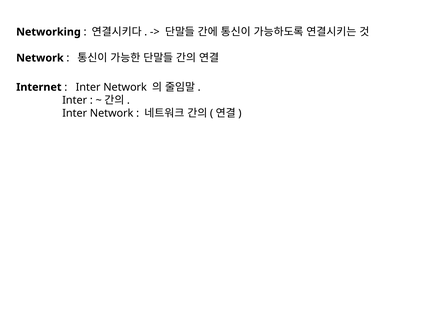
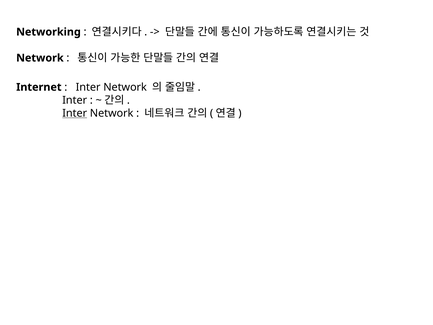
Inter underline: none -> present (75, 113)
